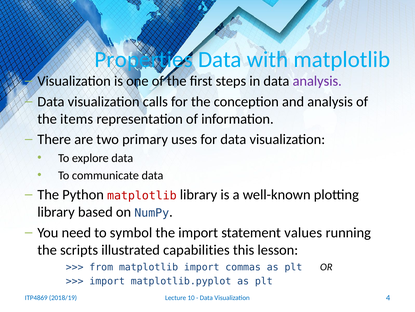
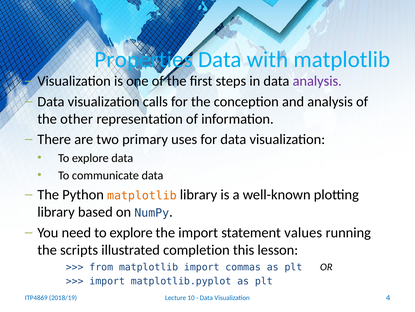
items: items -> other (77, 119)
matplotlib colour: red -> orange (142, 195)
need to symbol: symbol -> explore (131, 232)
capabilities: capabilities -> completion (196, 249)
